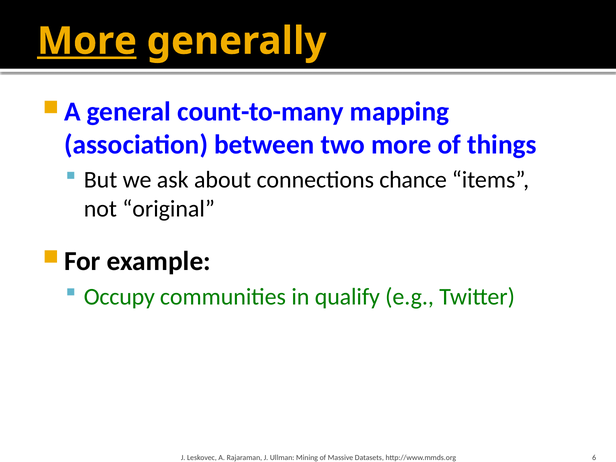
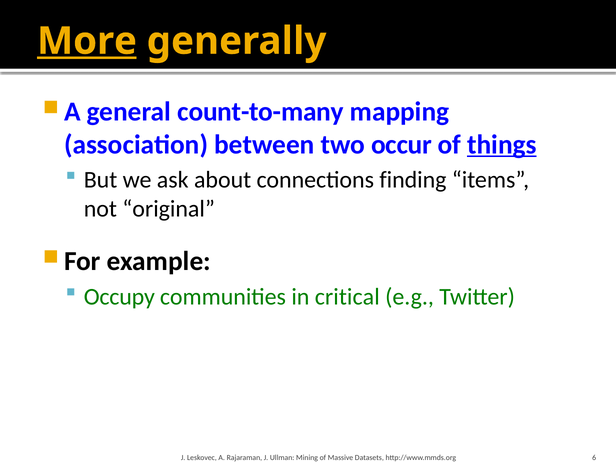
two more: more -> occur (401, 145)
things underline: none -> present (502, 145)
chance: chance -> finding (413, 180)
qualify: qualify -> critical (347, 297)
